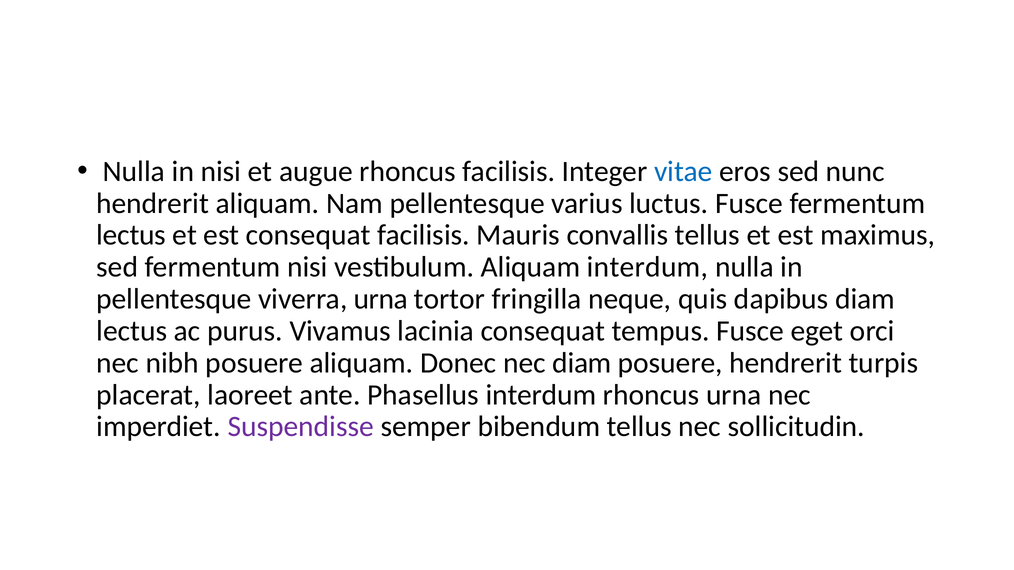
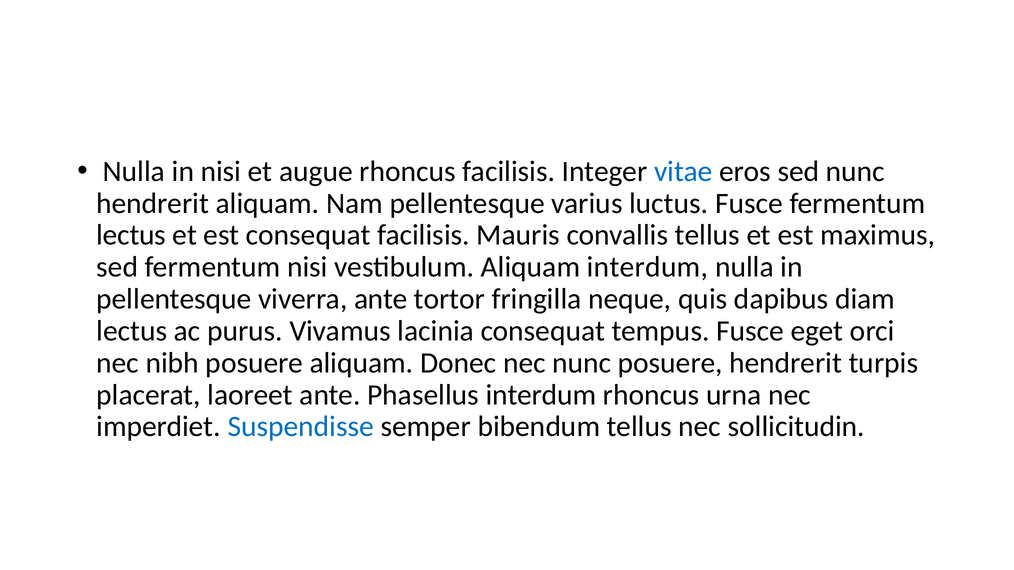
viverra urna: urna -> ante (381, 299)
nec diam: diam -> nunc (582, 363)
Suspendisse colour: purple -> blue (301, 427)
